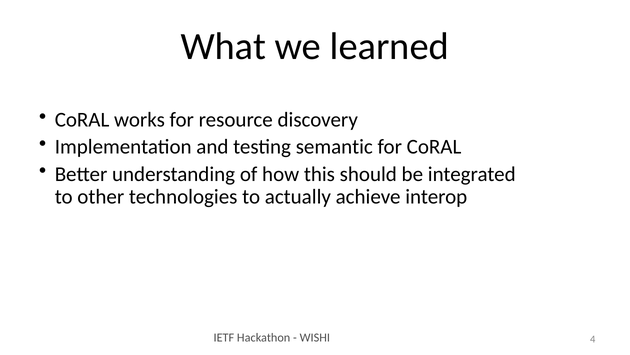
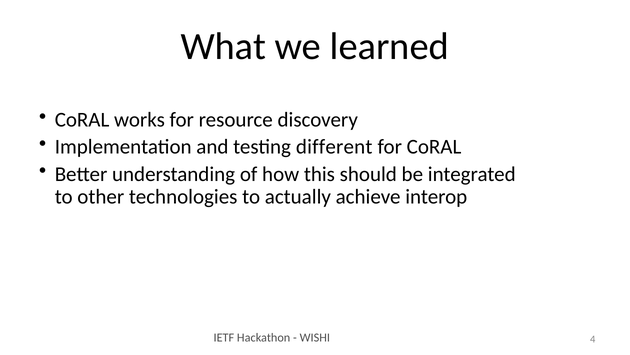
semantic: semantic -> different (334, 147)
